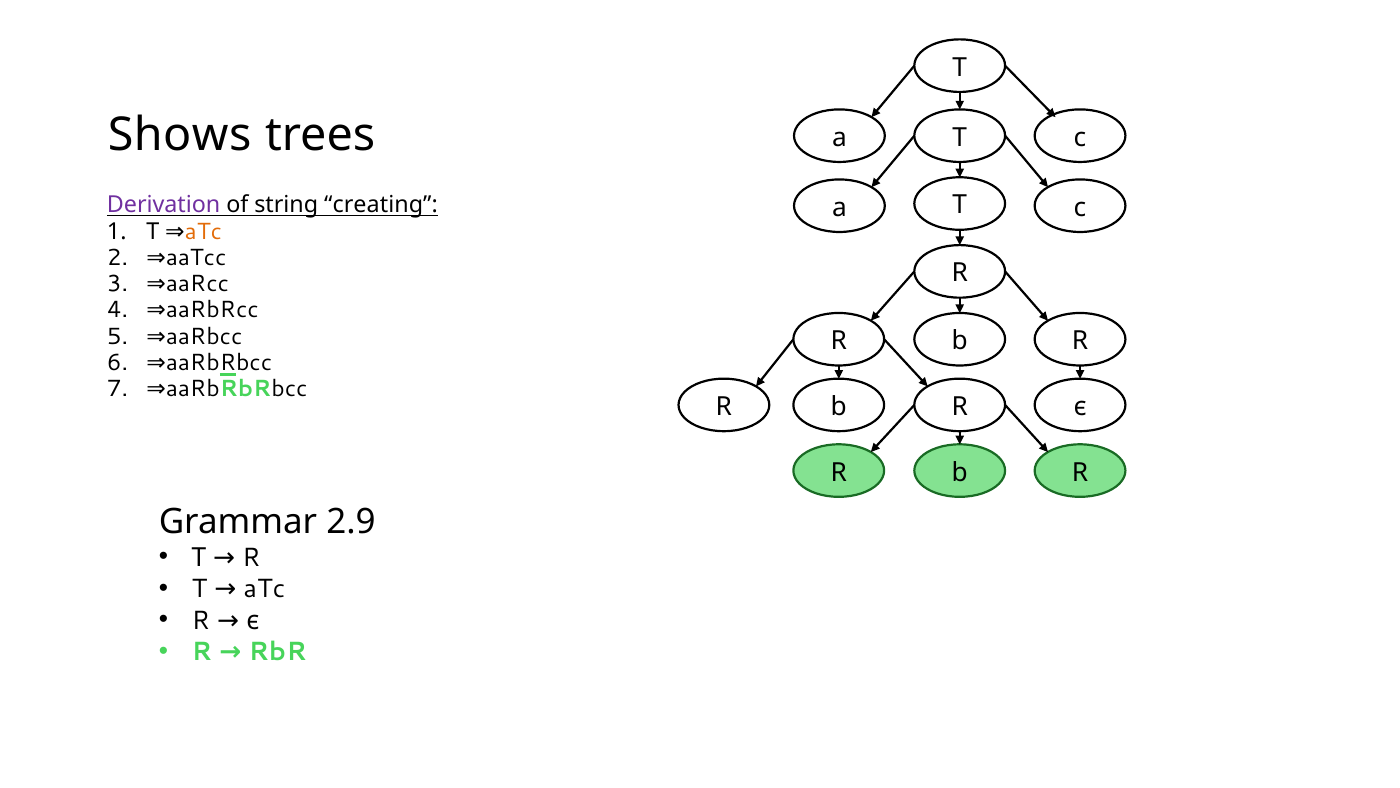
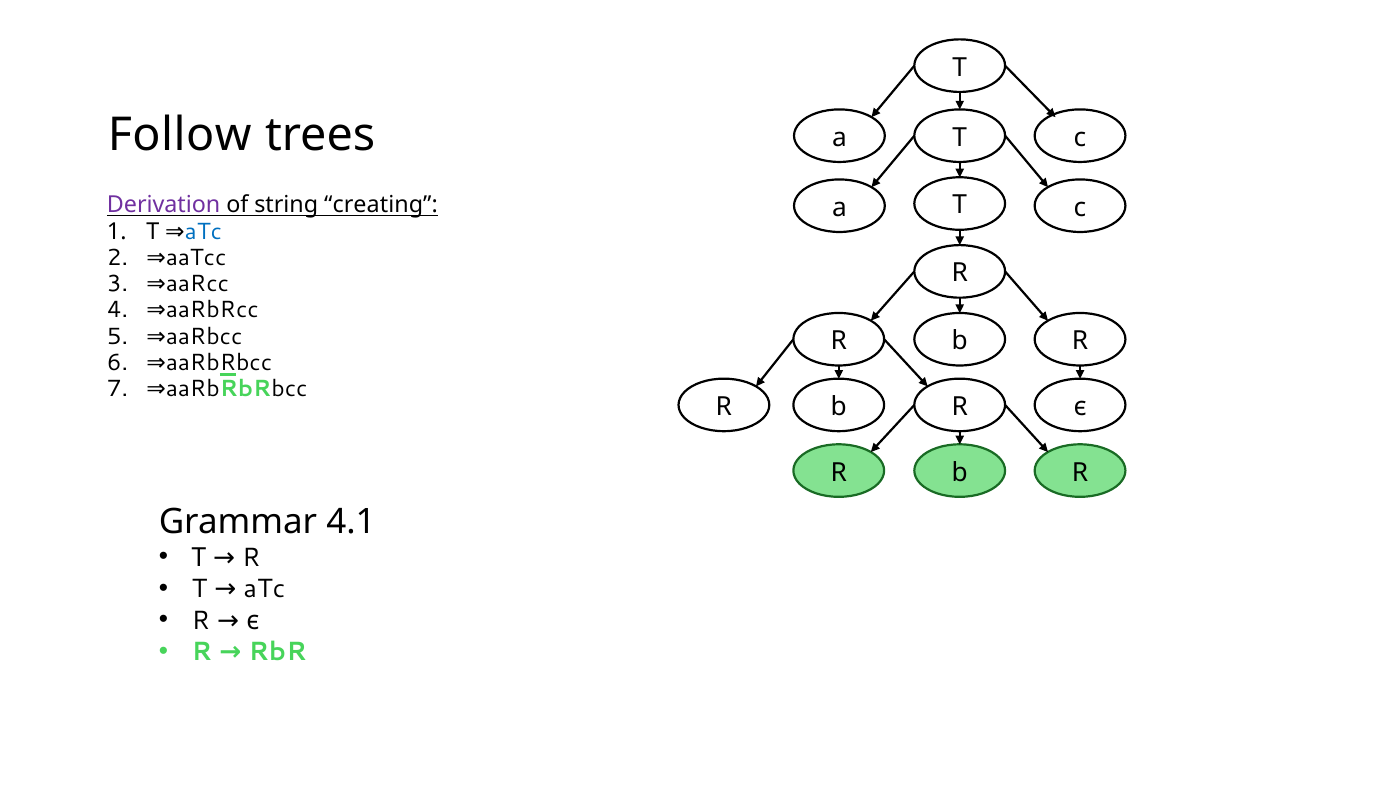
Shows: Shows -> Follow (180, 135)
aTc colour: orange -> blue (203, 231)
2.9: 2.9 -> 4.1 (351, 521)
